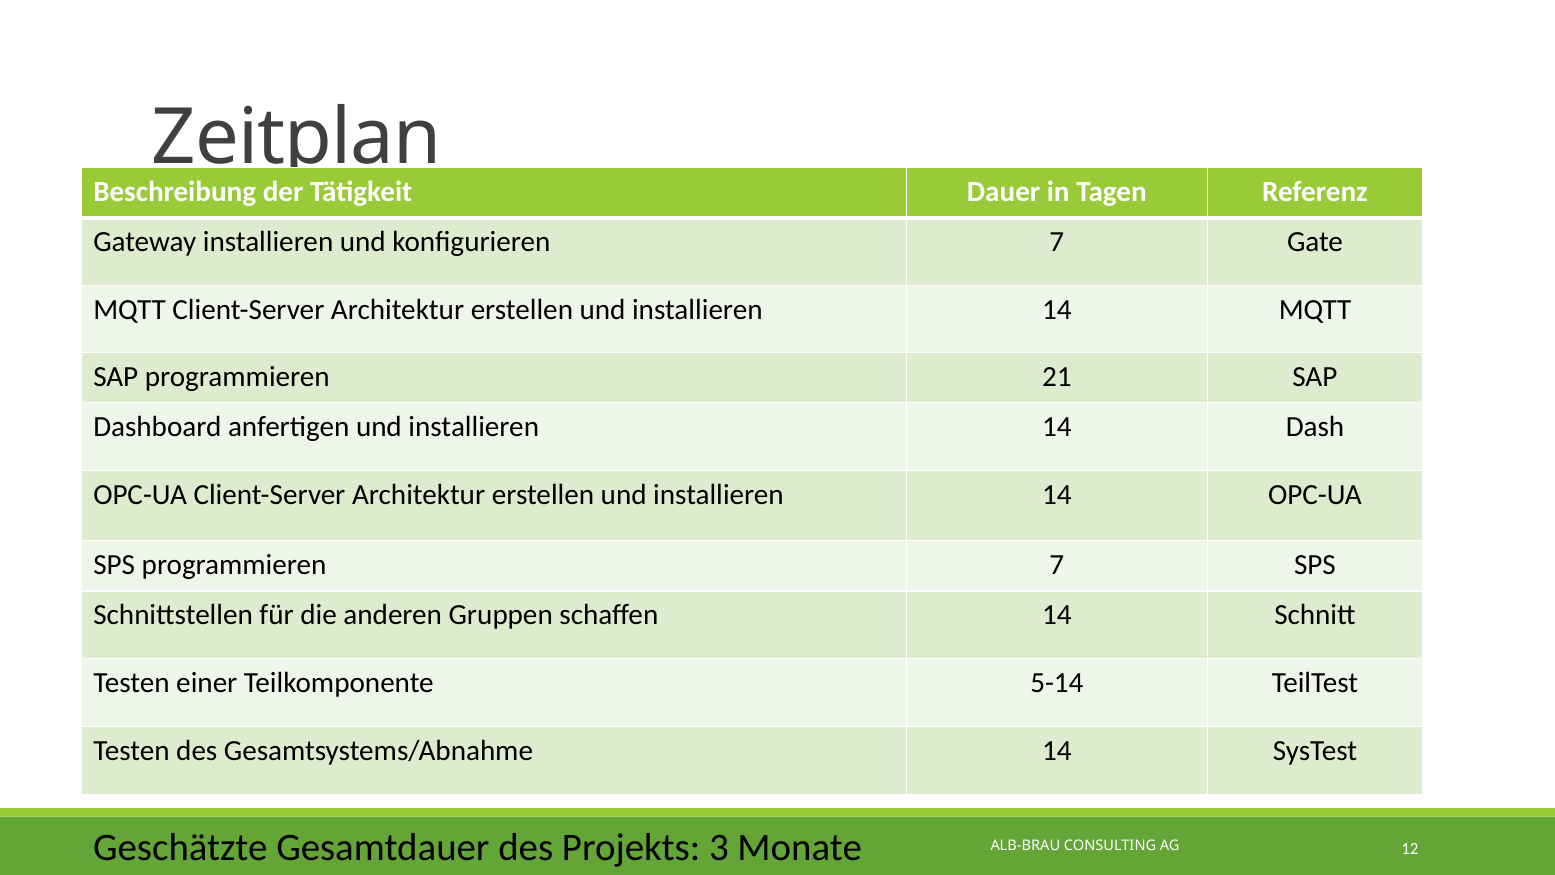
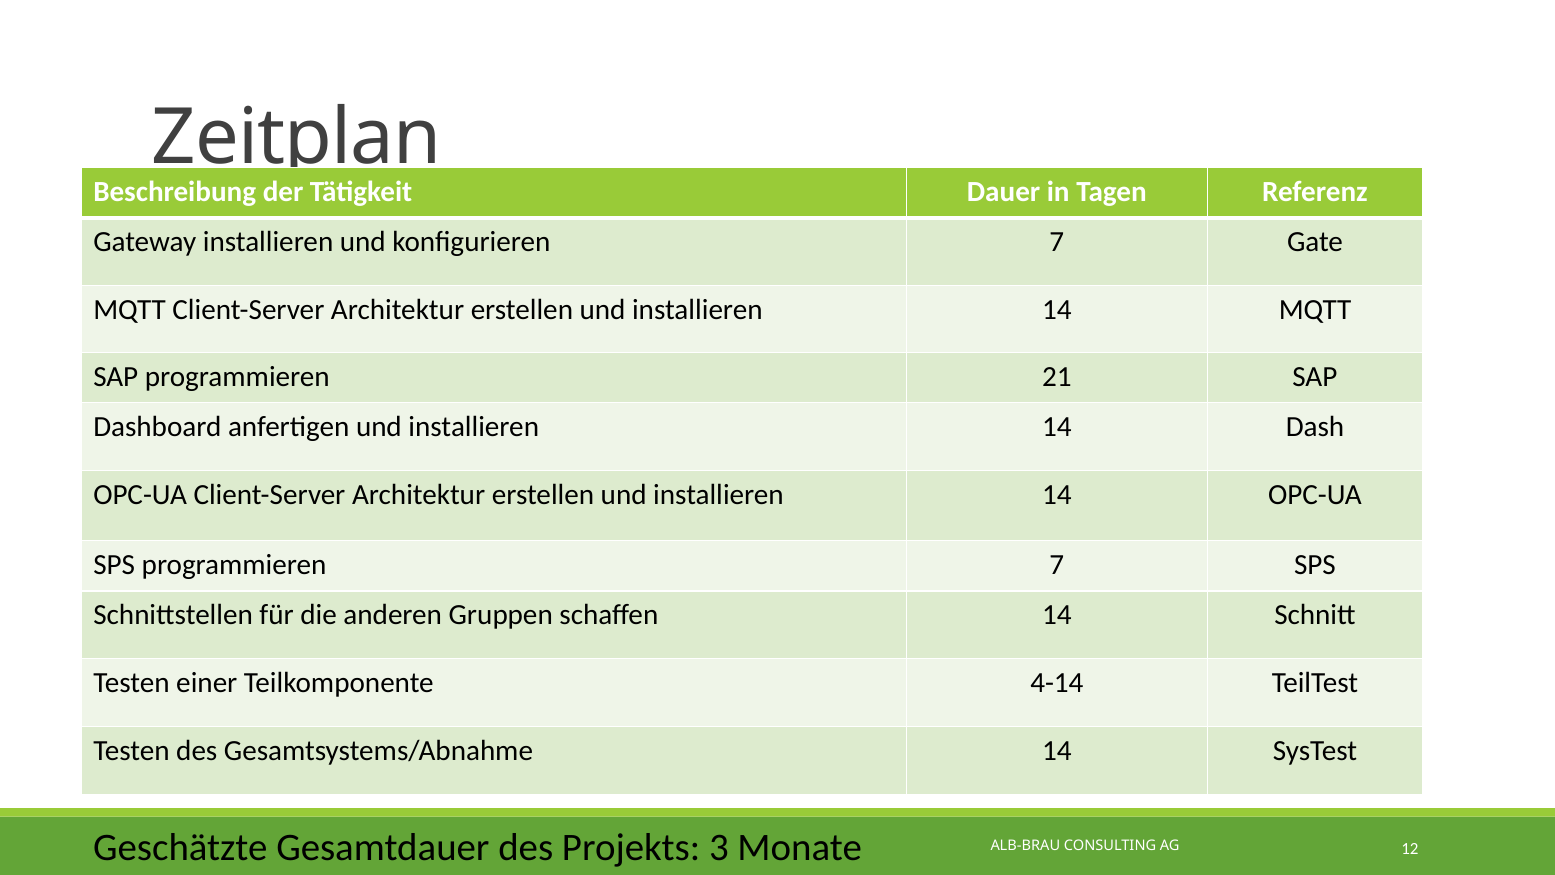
5-14: 5-14 -> 4-14 (1057, 682)
